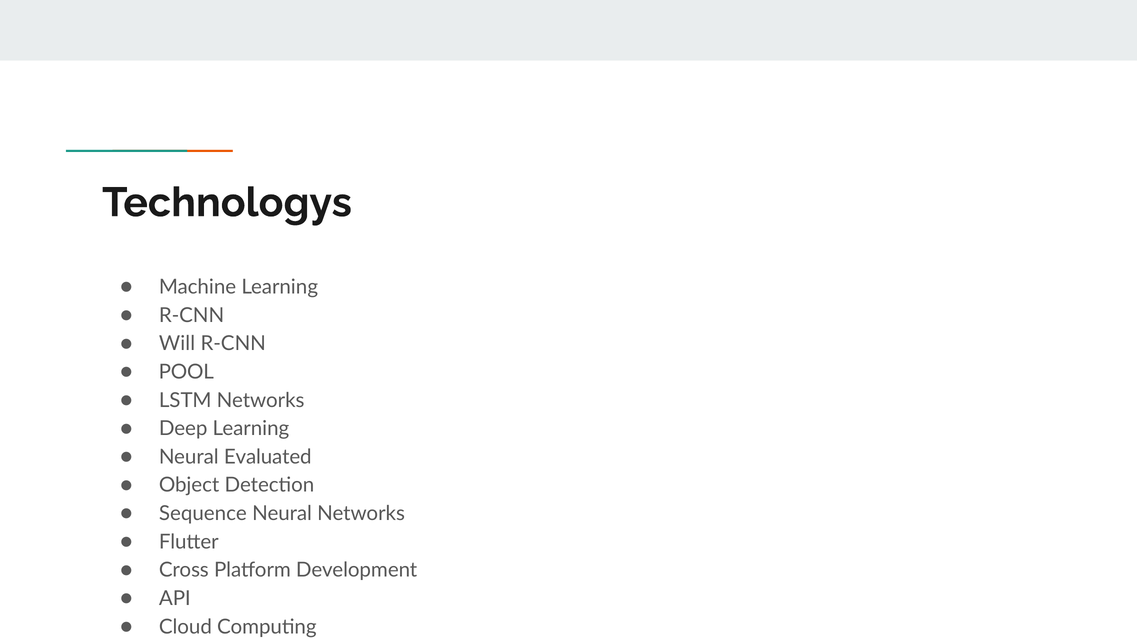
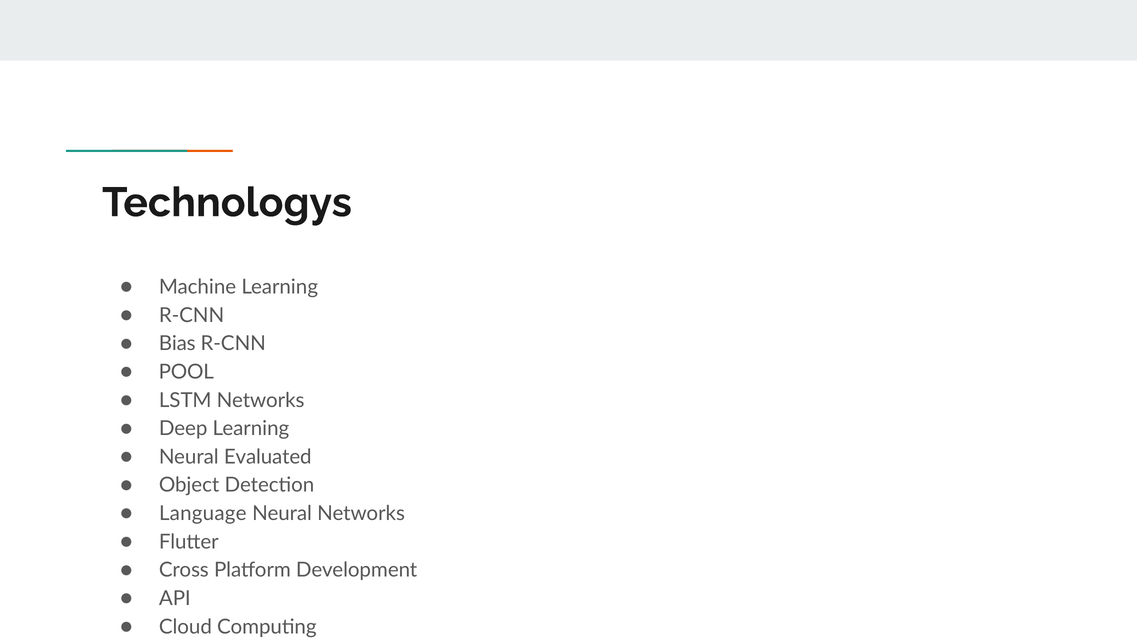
Will: Will -> Bias (177, 344)
Sequence: Sequence -> Language (203, 514)
